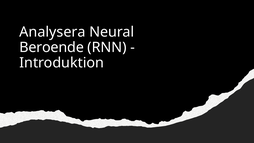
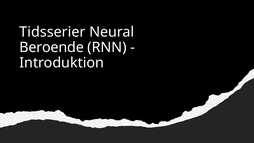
Analysera: Analysera -> Tidsserier (52, 32)
